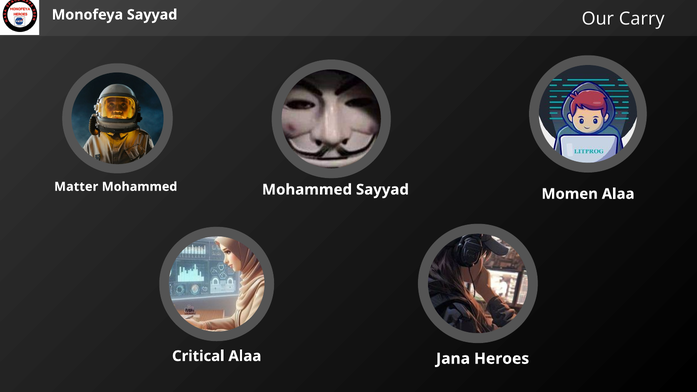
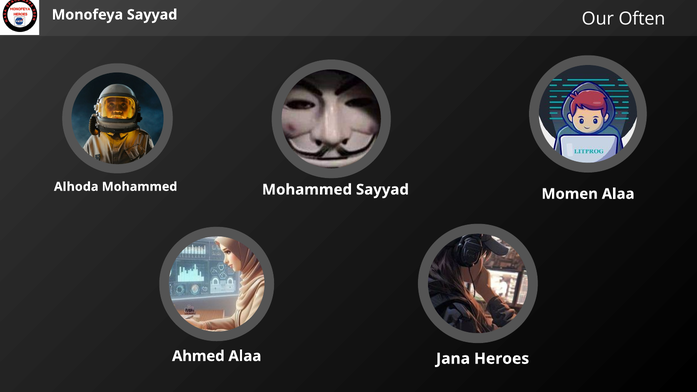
Carry: Carry -> Often (642, 19)
Matter: Matter -> Alhoda (76, 187)
Critical: Critical -> Ahmed (198, 356)
